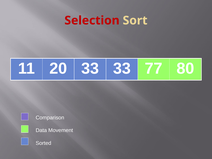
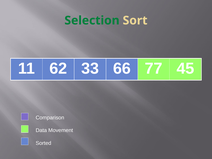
Selection colour: red -> green (92, 20)
20: 20 -> 62 (58, 68)
33 33: 33 -> 66 (122, 68)
80: 80 -> 45 (185, 68)
